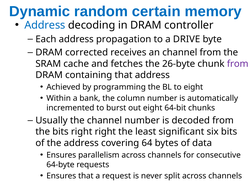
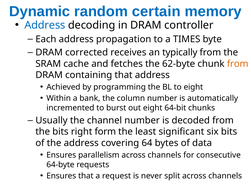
DRIVE: DRIVE -> TIMES (187, 39)
an channel: channel -> typically (180, 52)
26-byte: 26-byte -> 62-byte (179, 64)
from colour: purple -> orange (238, 64)
right right: right -> form (105, 132)
